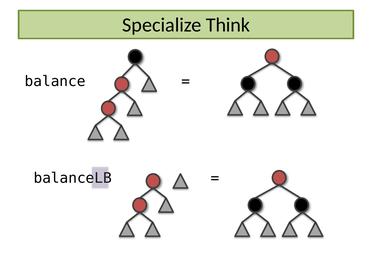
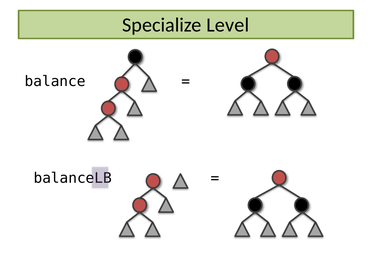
Think: Think -> Level (228, 25)
